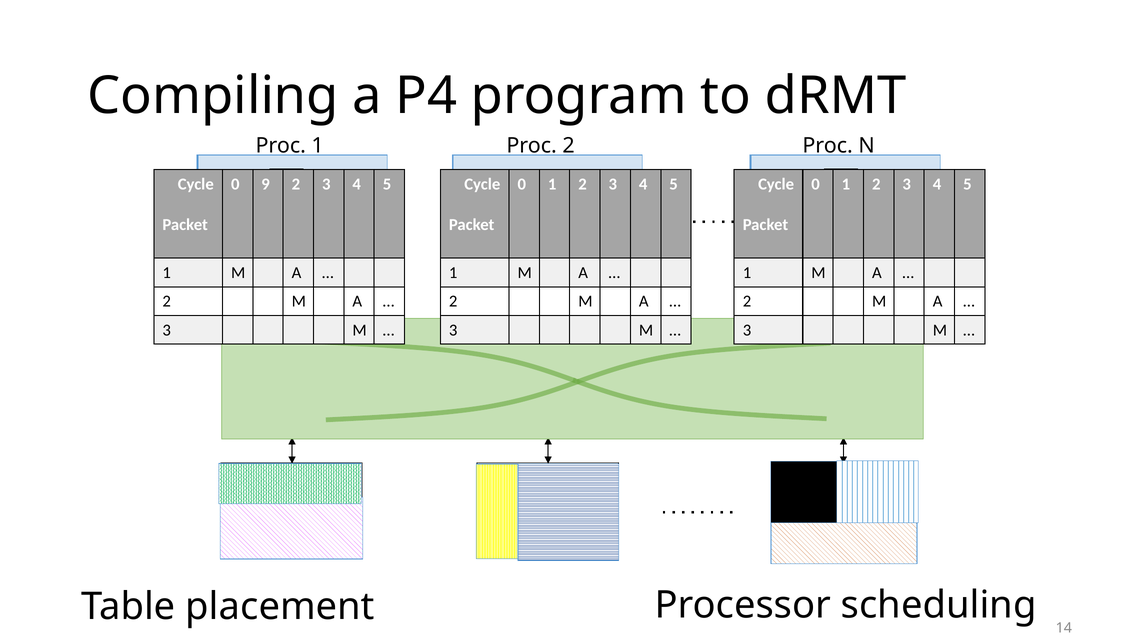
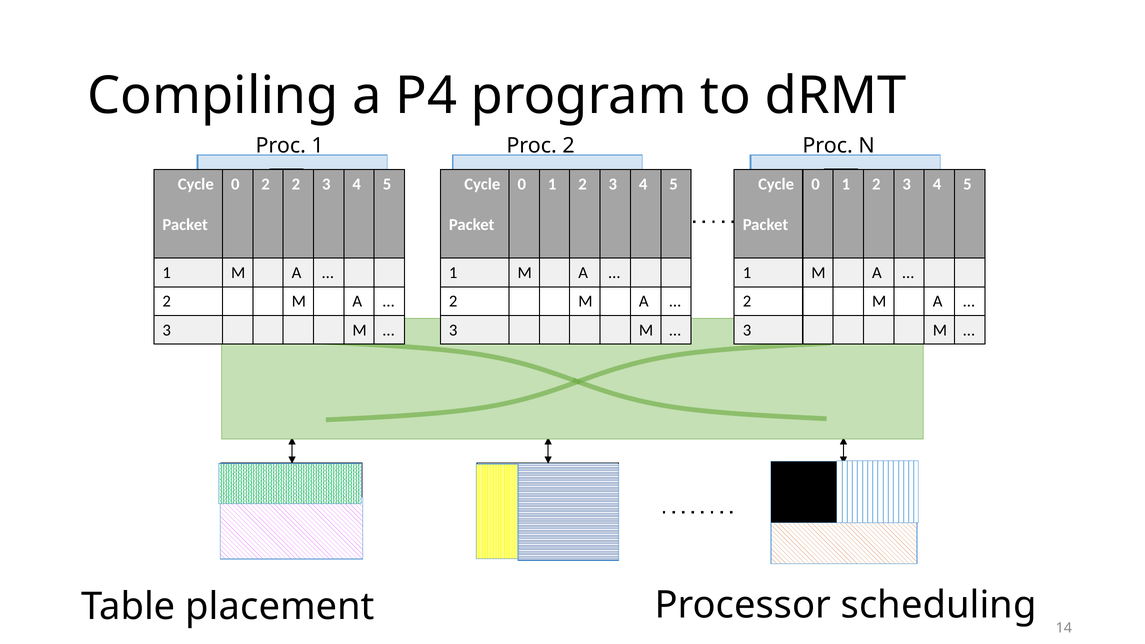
9: 9 -> 2 (266, 184)
